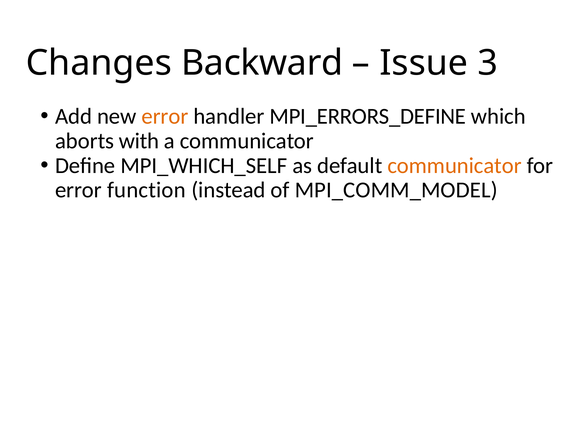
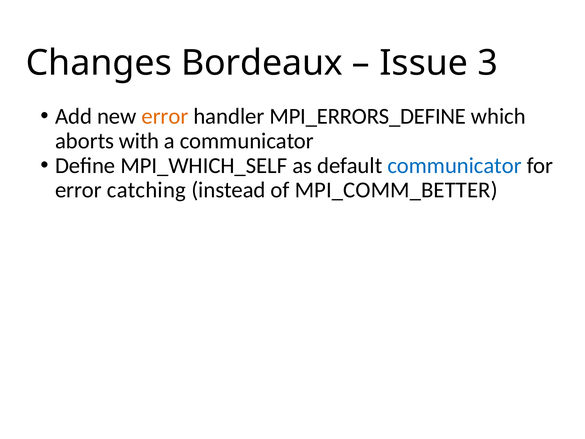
Backward: Backward -> Bordeaux (262, 63)
communicator colour: orange -> blue (455, 165)
function: function -> catching (146, 190)
MPI_COMM_MODEL: MPI_COMM_MODEL -> MPI_COMM_BETTER (396, 190)
